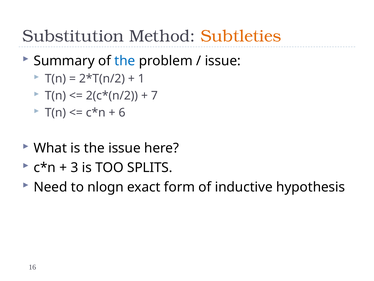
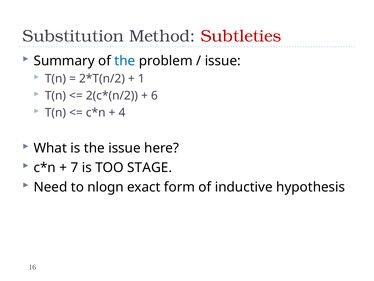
Subtleties colour: orange -> red (241, 36)
7: 7 -> 6 (154, 96)
6: 6 -> 4 (122, 113)
3: 3 -> 7 (74, 167)
SPLITS: SPLITS -> STAGE (150, 167)
